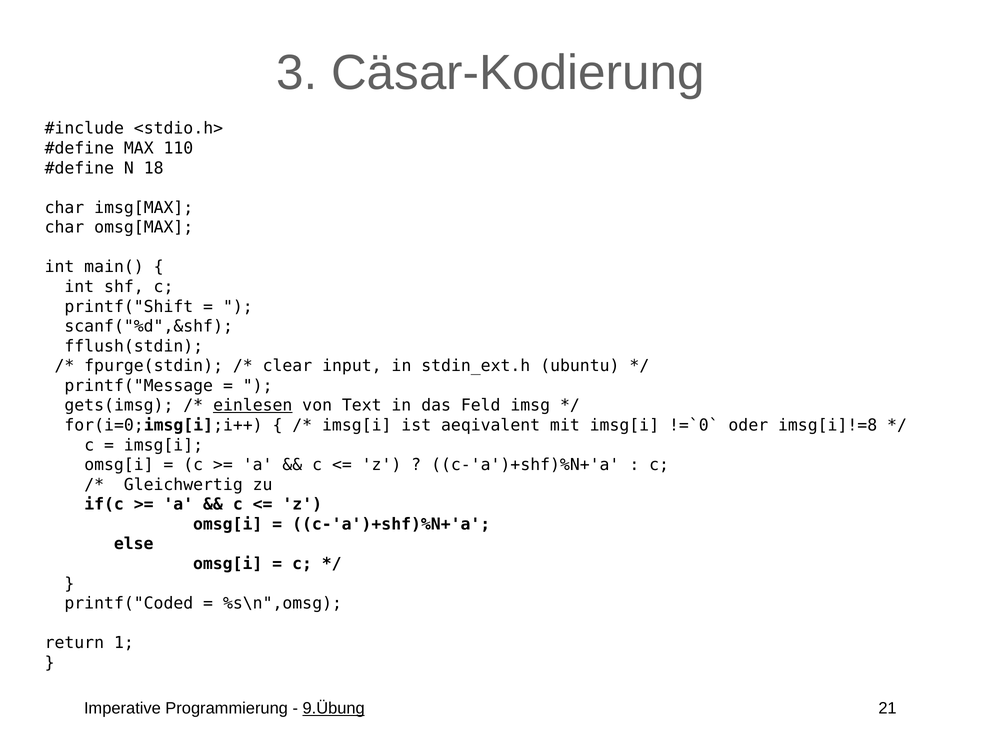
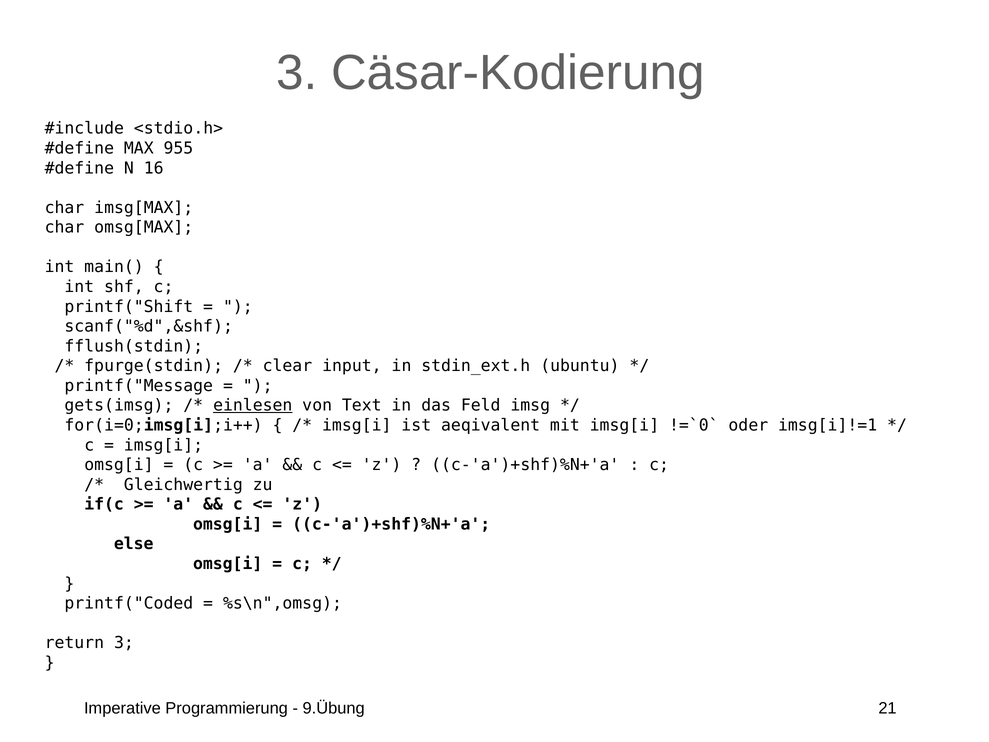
110: 110 -> 955 (178, 148)
18: 18 -> 16 (154, 168)
imsg[i]!=8: imsg[i]!=8 -> imsg[i]!=1 (828, 425)
return 1: 1 -> 3 (124, 643)
9.Übung underline: present -> none (334, 708)
